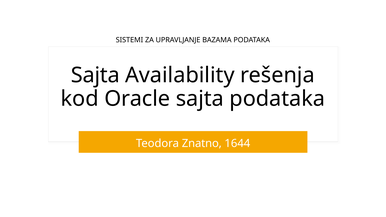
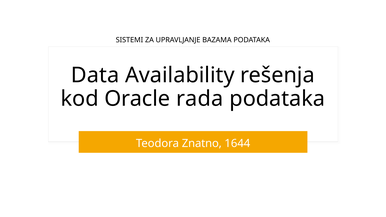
Sajta: Sajta -> Data (95, 75)
Oracle sajta: sajta -> rada (200, 99)
